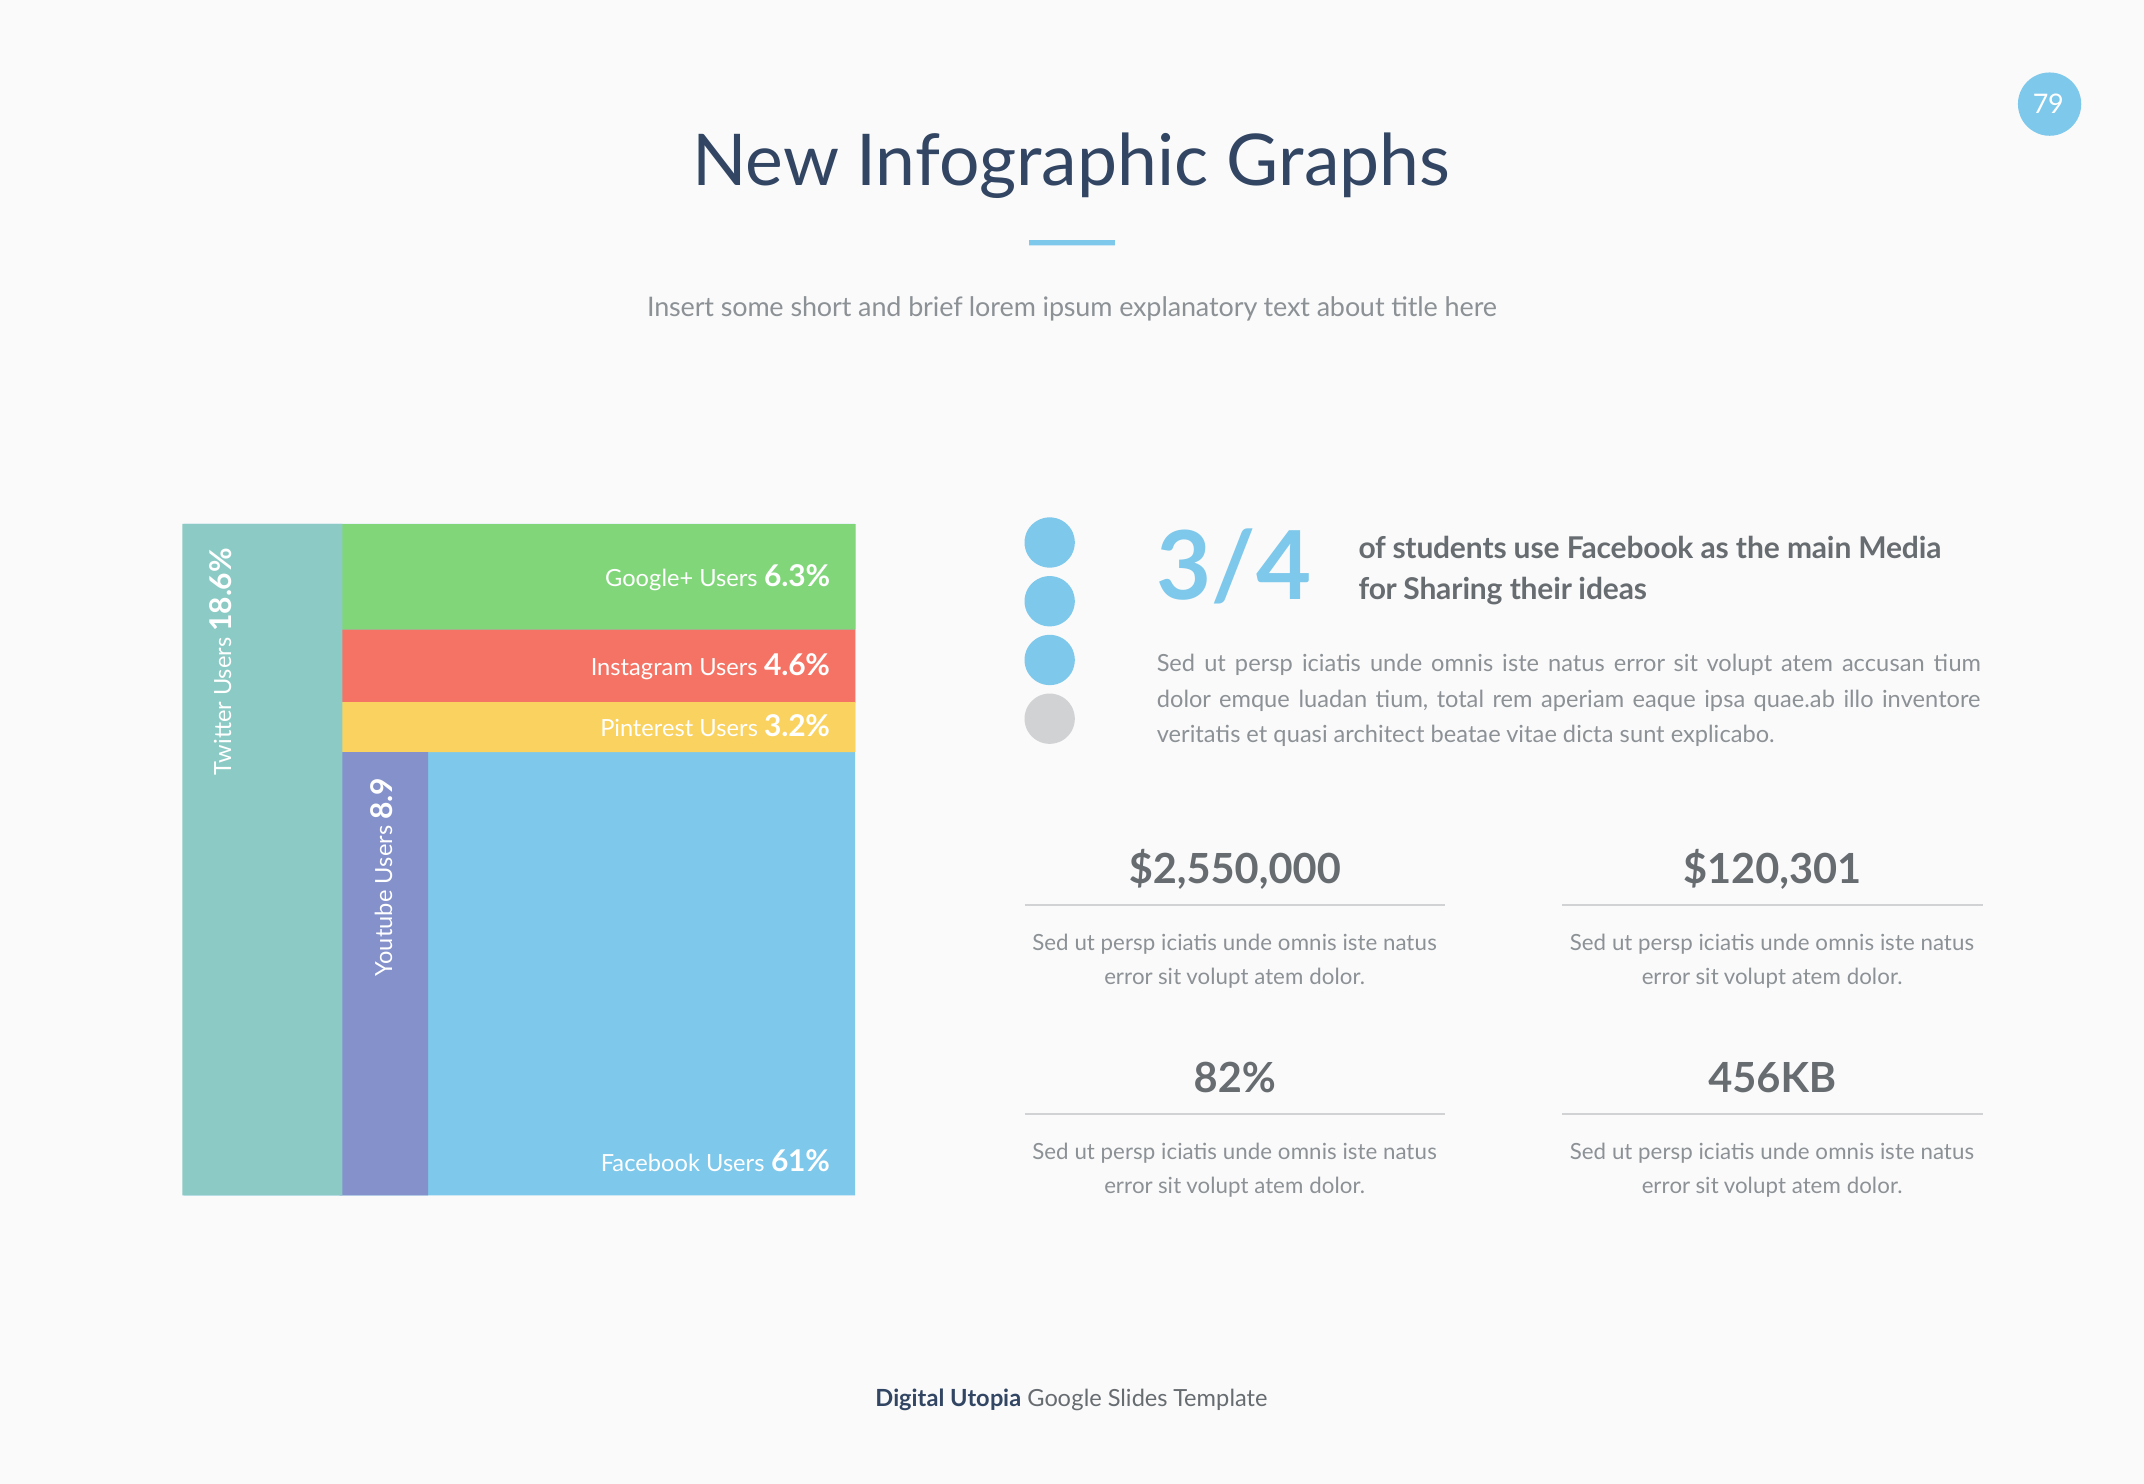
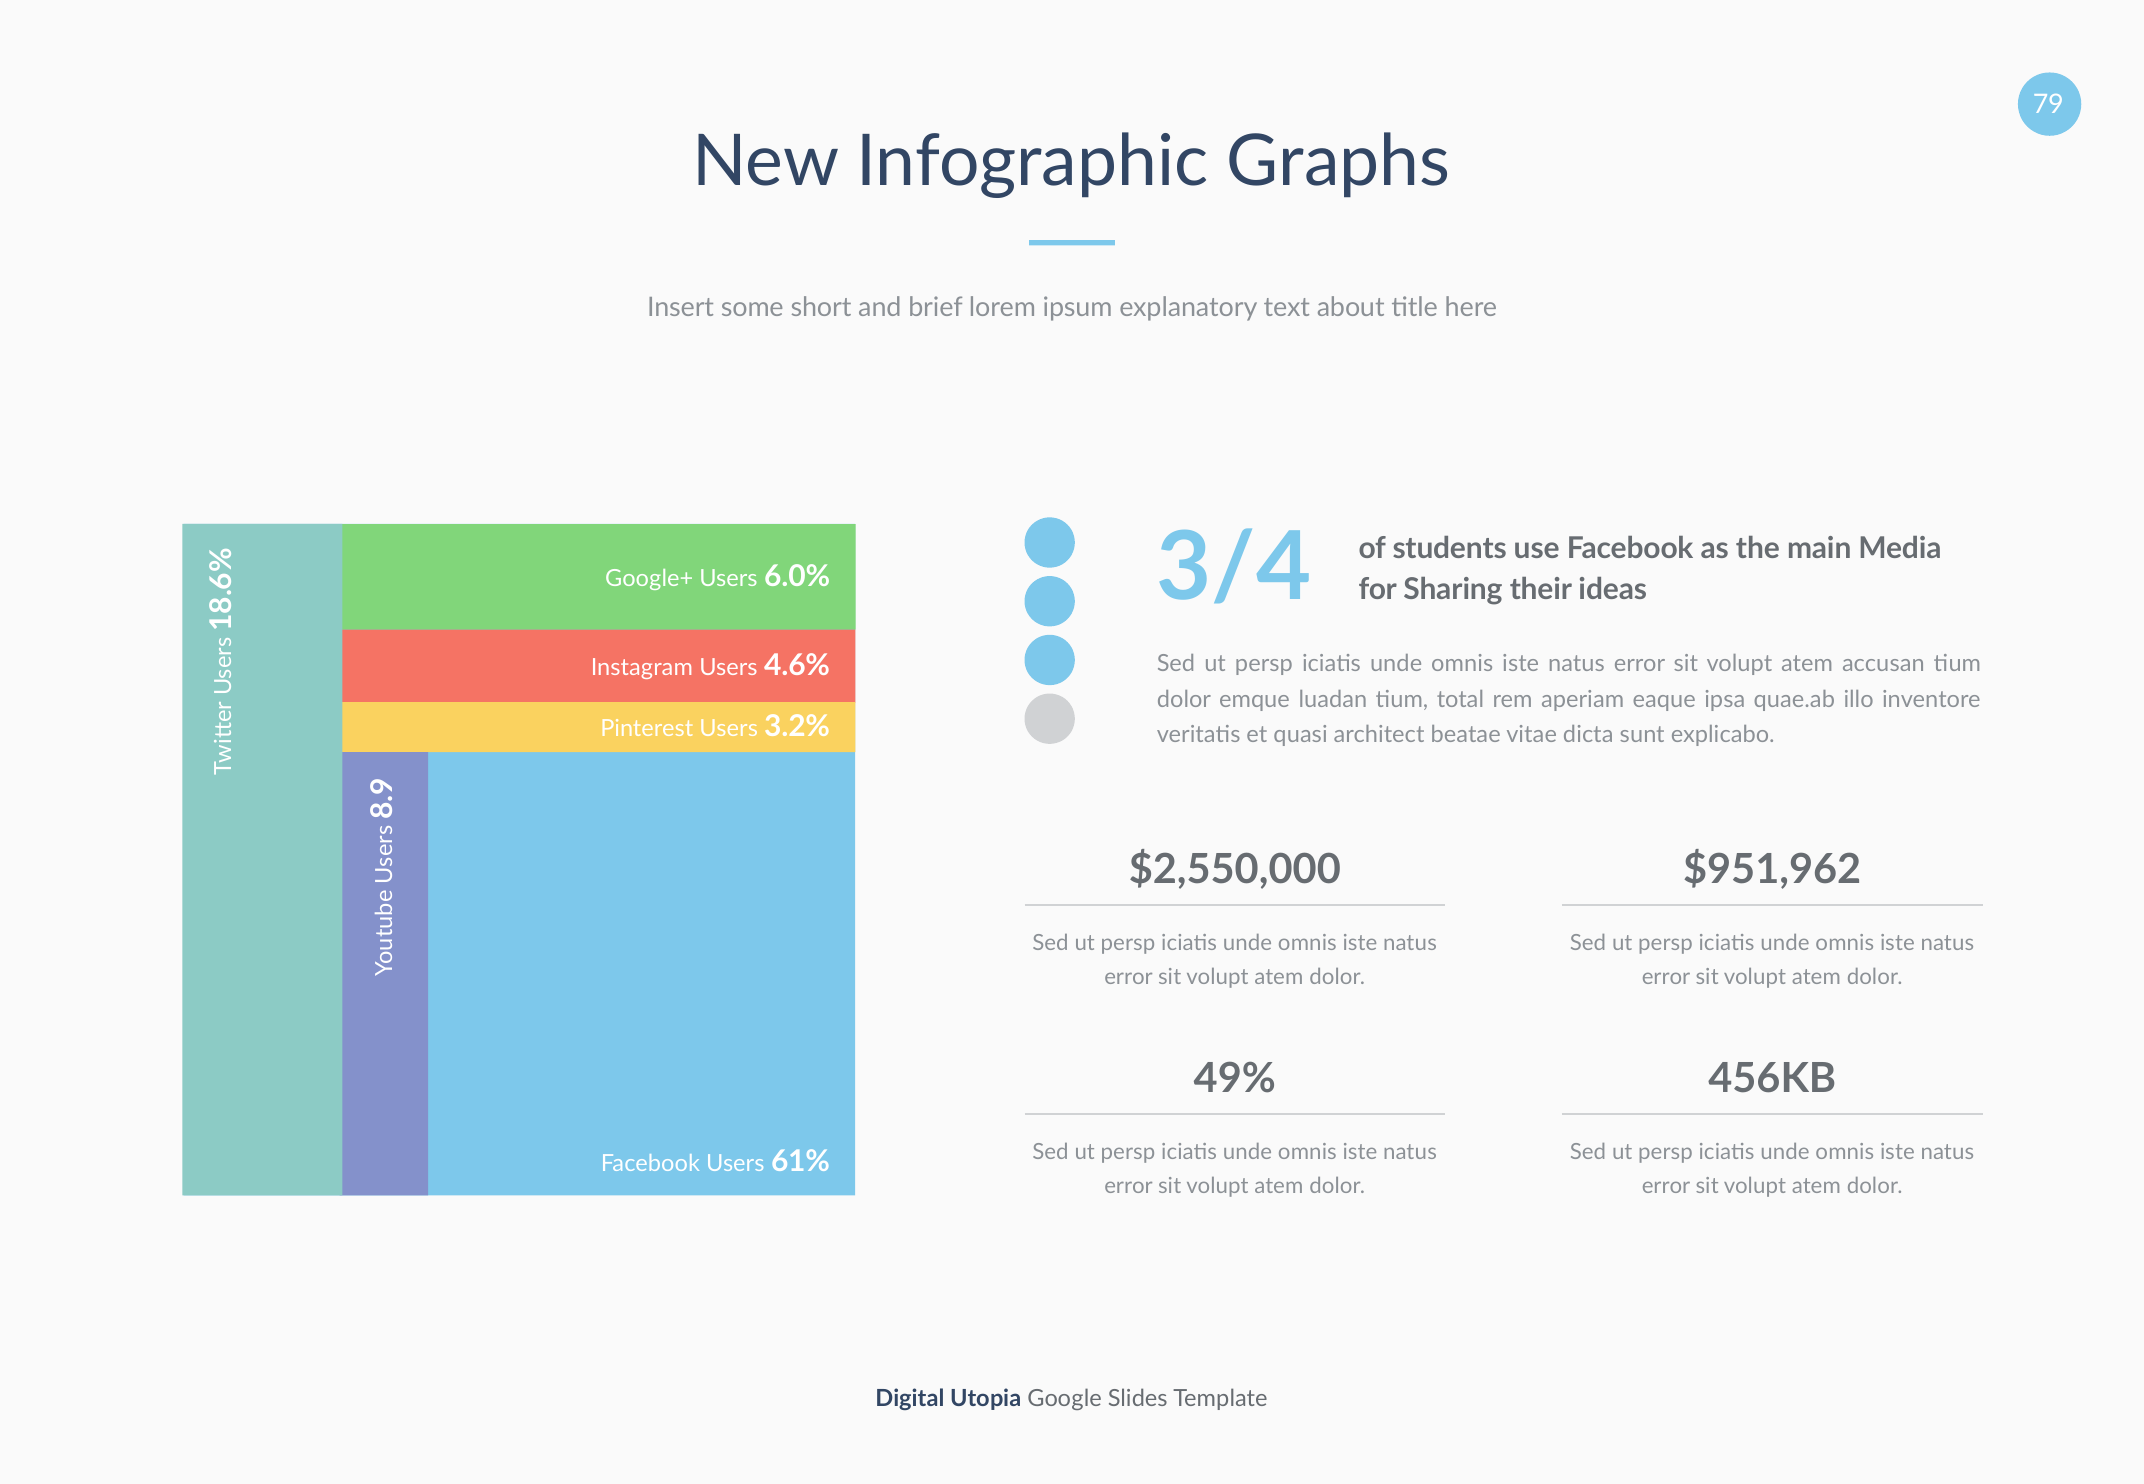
6.3%: 6.3% -> 6.0% (797, 577)
$120,301: $120,301 -> $951,962 (1772, 870)
82%: 82% -> 49% (1235, 1079)
